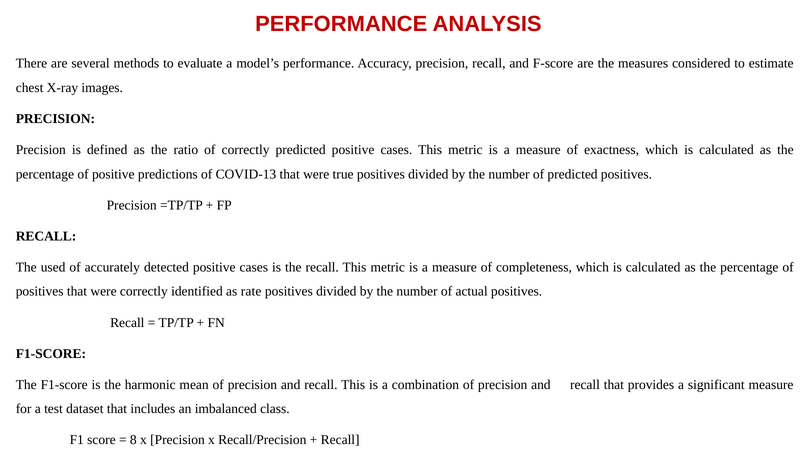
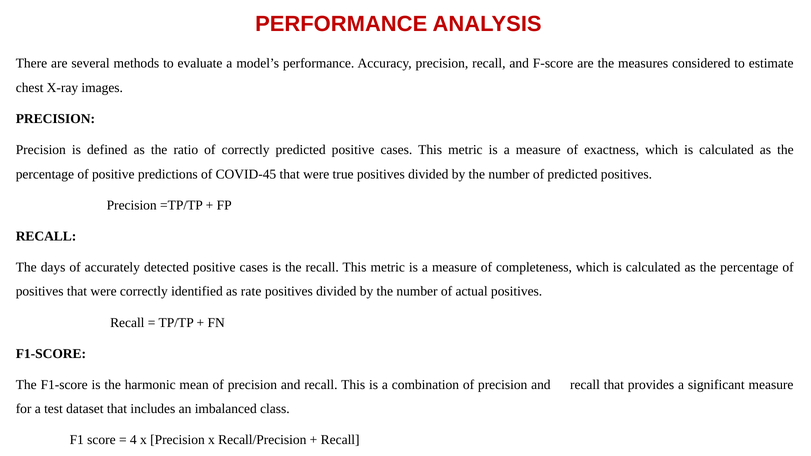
COVID-13: COVID-13 -> COVID-45 (246, 174)
used: used -> days (53, 267)
8: 8 -> 4 (133, 440)
